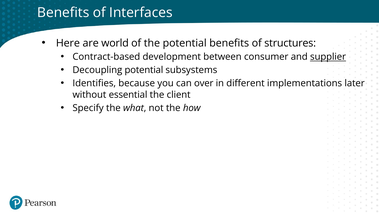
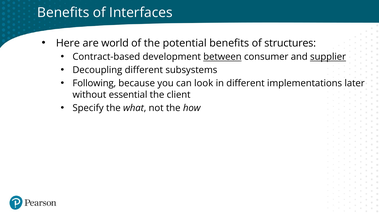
between underline: none -> present (222, 57)
Decoupling potential: potential -> different (144, 70)
Identifies: Identifies -> Following (94, 83)
over: over -> look (204, 83)
